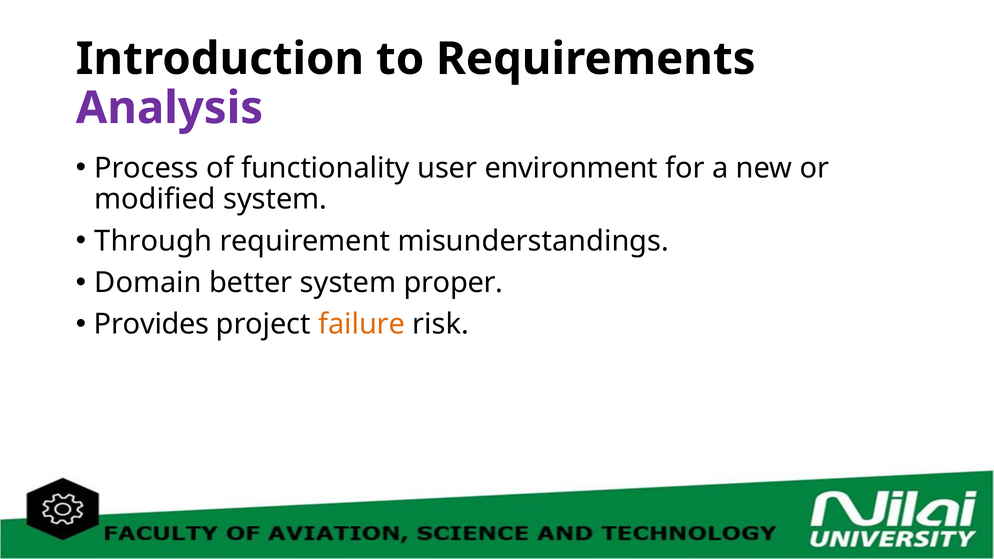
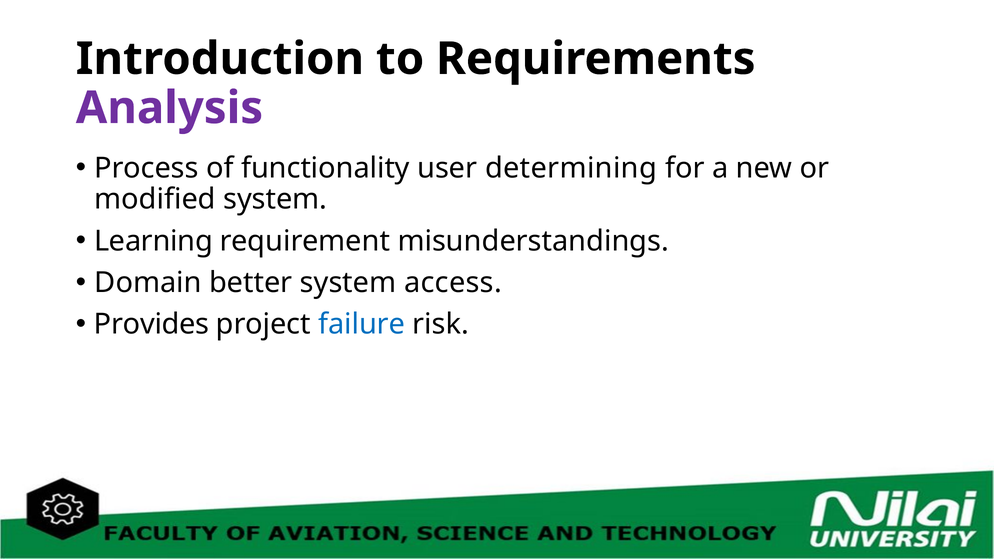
environment: environment -> determining (571, 168)
Through: Through -> Learning (154, 241)
proper: proper -> access (453, 283)
failure colour: orange -> blue (362, 324)
